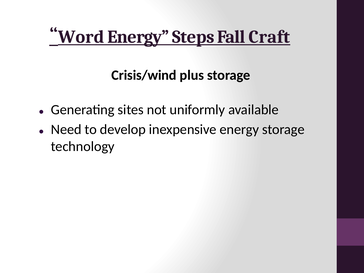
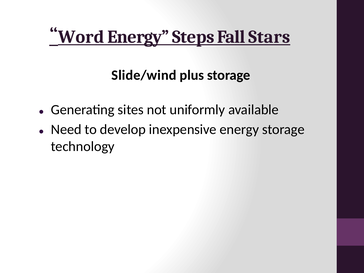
Craft: Craft -> Stars (269, 37)
Crisis/wind: Crisis/wind -> Slide/wind (144, 75)
